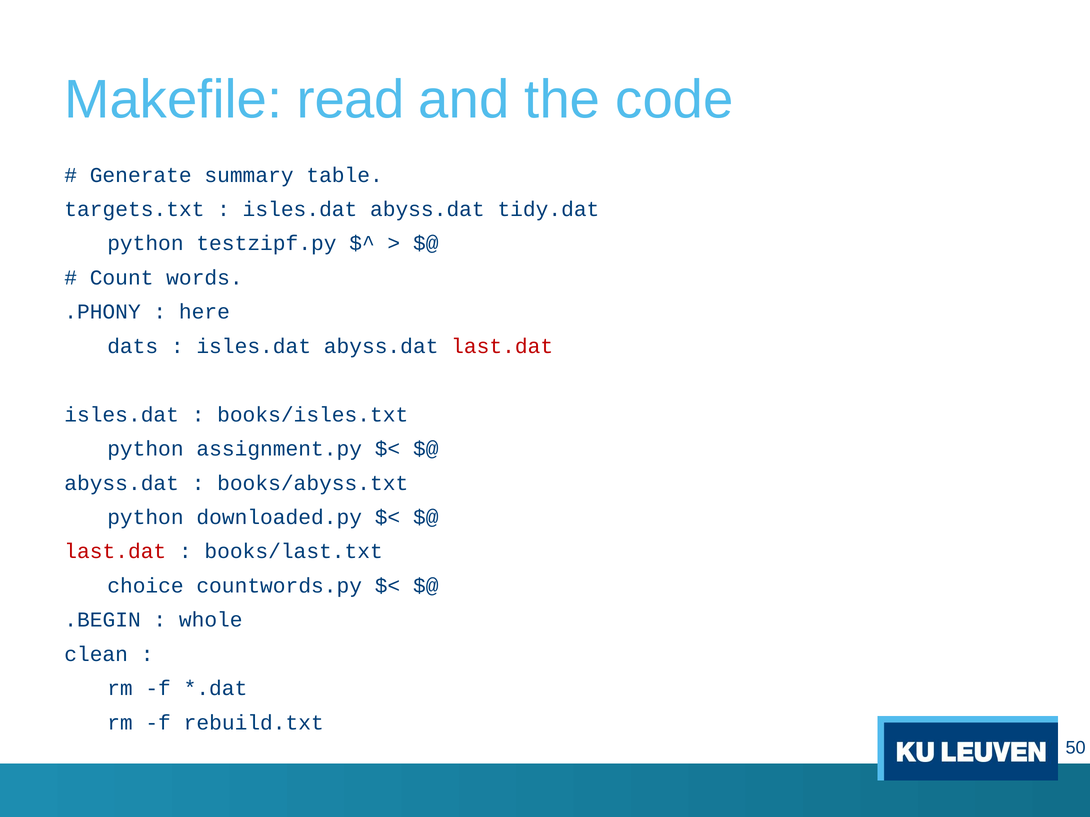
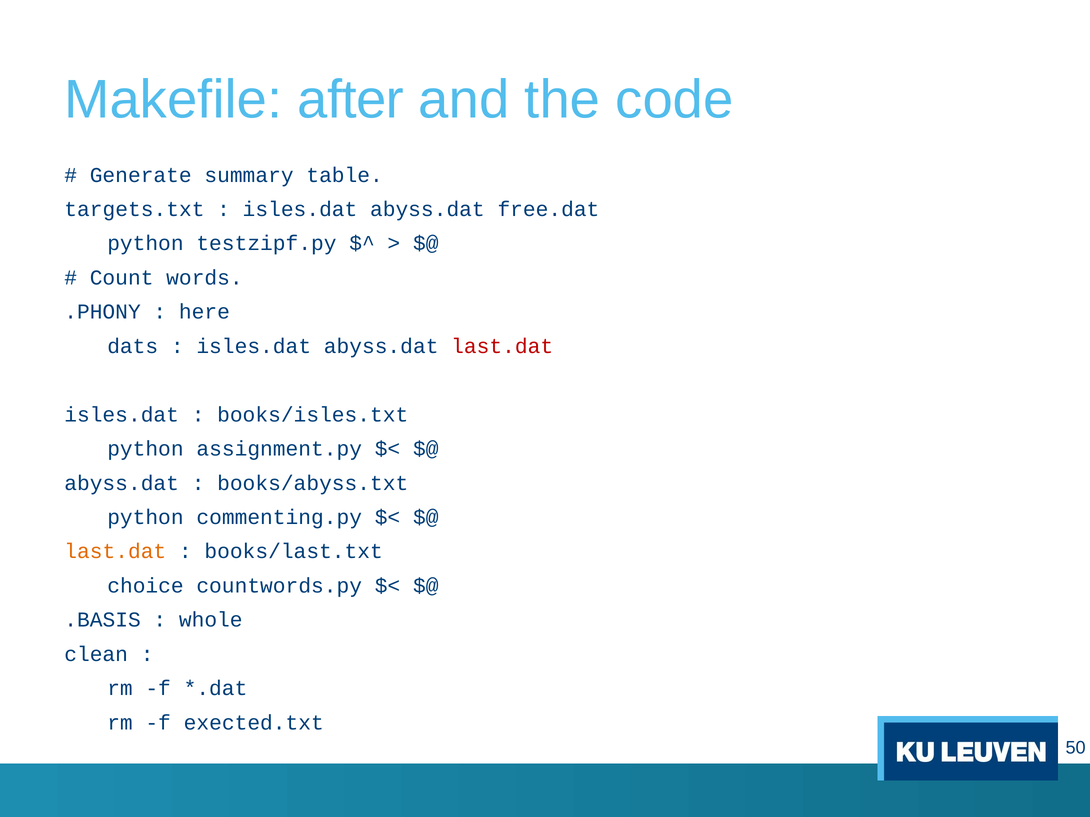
read: read -> after (351, 100)
tidy.dat: tidy.dat -> free.dat (548, 209)
downloaded.py: downloaded.py -> commenting.py (279, 518)
last.dat colour: red -> orange (115, 552)
.BEGIN: .BEGIN -> .BASIS (103, 620)
rebuild.txt: rebuild.txt -> exected.txt (254, 723)
